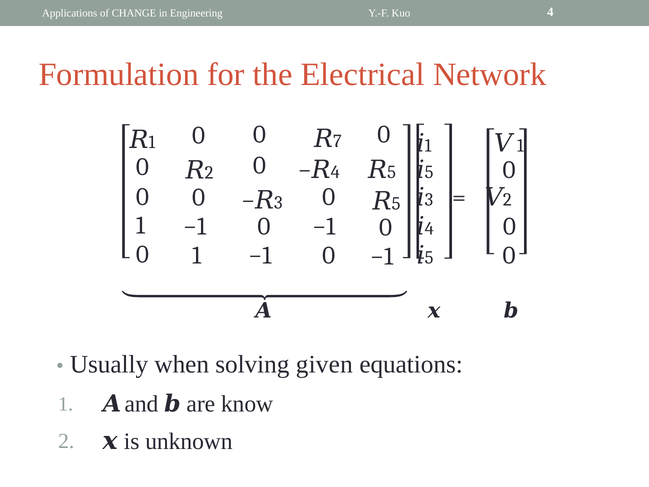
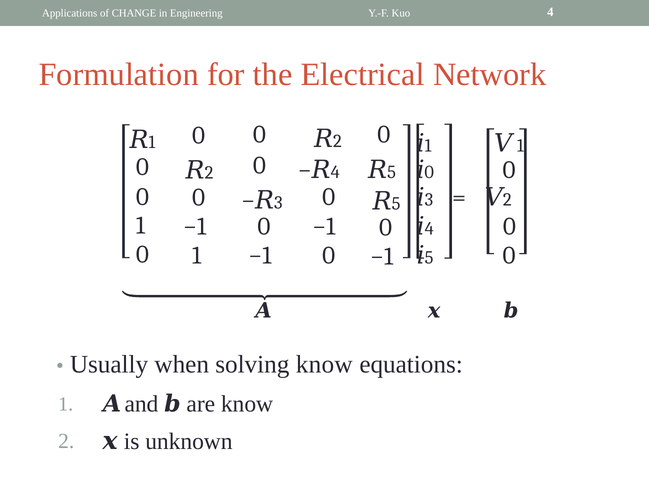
7: 7 -> 2 (337, 141)
5: 5 -> 0 (429, 172)
solving given: given -> know (324, 364)
